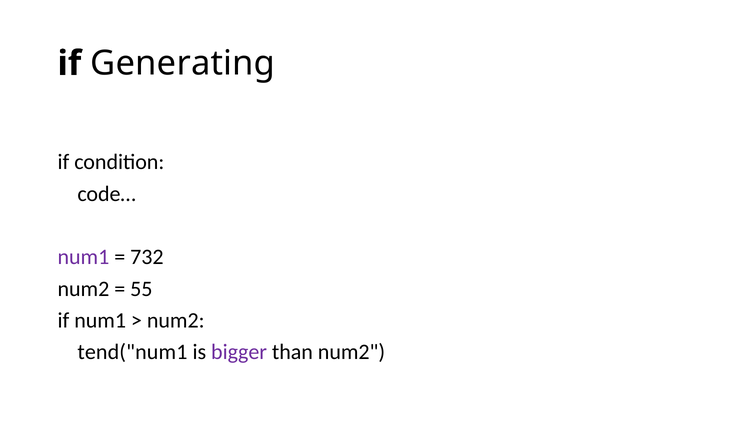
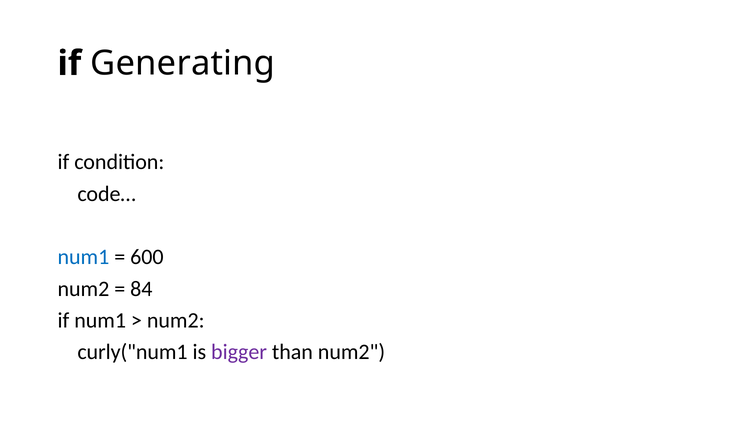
num1 colour: purple -> blue (83, 257)
732: 732 -> 600 (147, 257)
55: 55 -> 84 (141, 289)
tend("num1: tend("num1 -> curly("num1 (132, 352)
